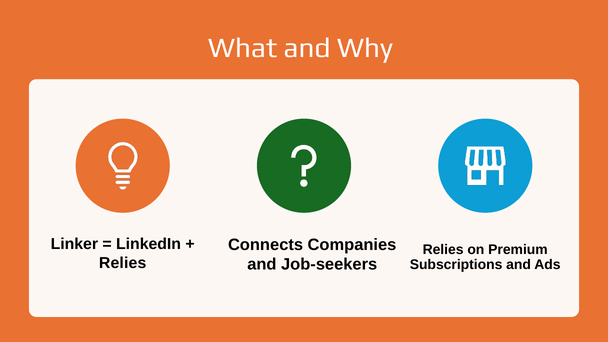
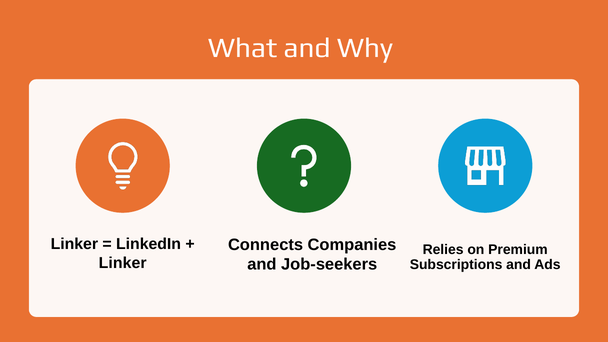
Relies: Relies -> Linker (123, 263)
